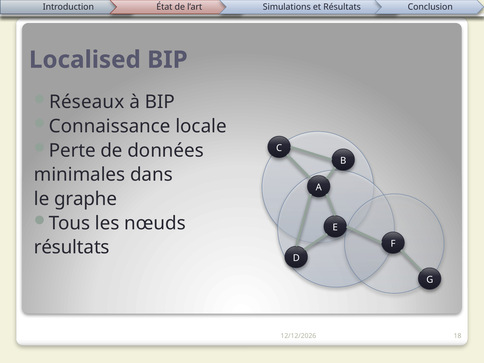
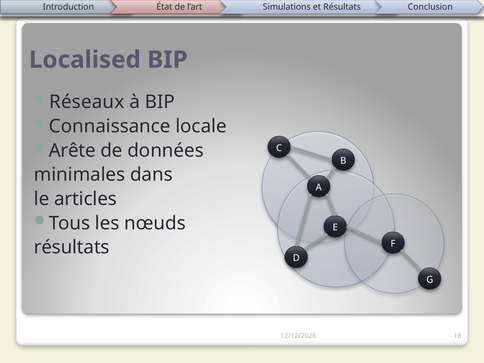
Perte: Perte -> Arête (72, 151)
graphe: graphe -> articles (86, 199)
